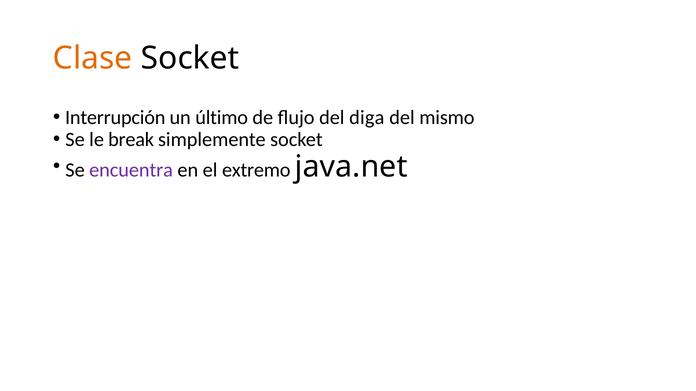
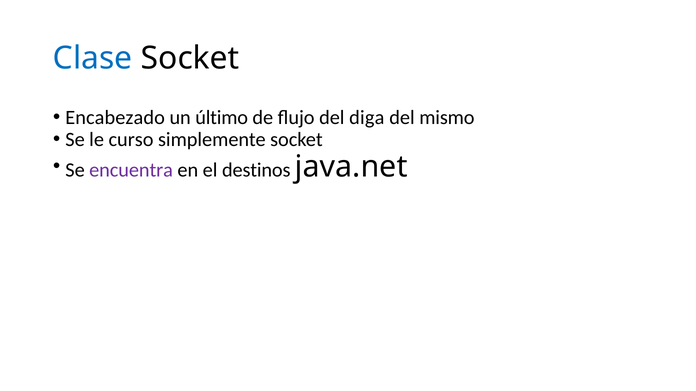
Clase colour: orange -> blue (93, 58)
Interrupción: Interrupción -> Encabezado (115, 118)
break: break -> curso (131, 140)
extremo: extremo -> destinos (256, 170)
